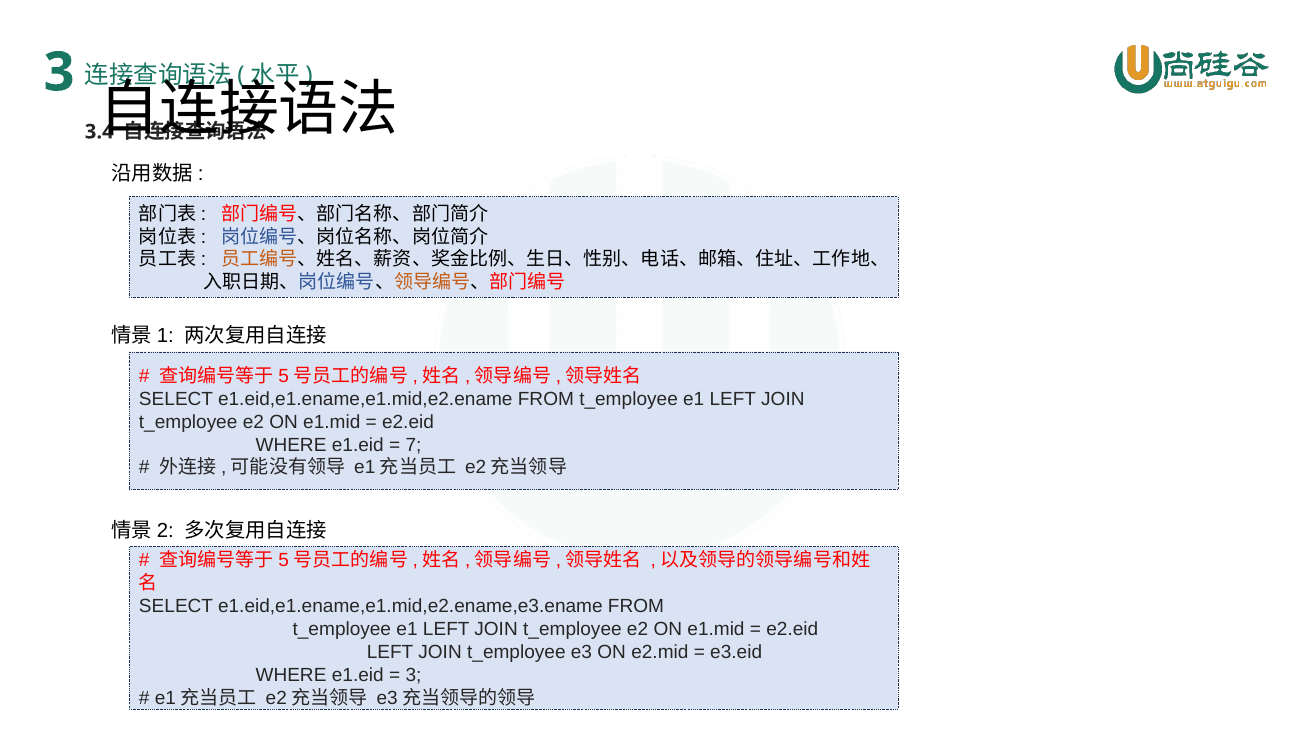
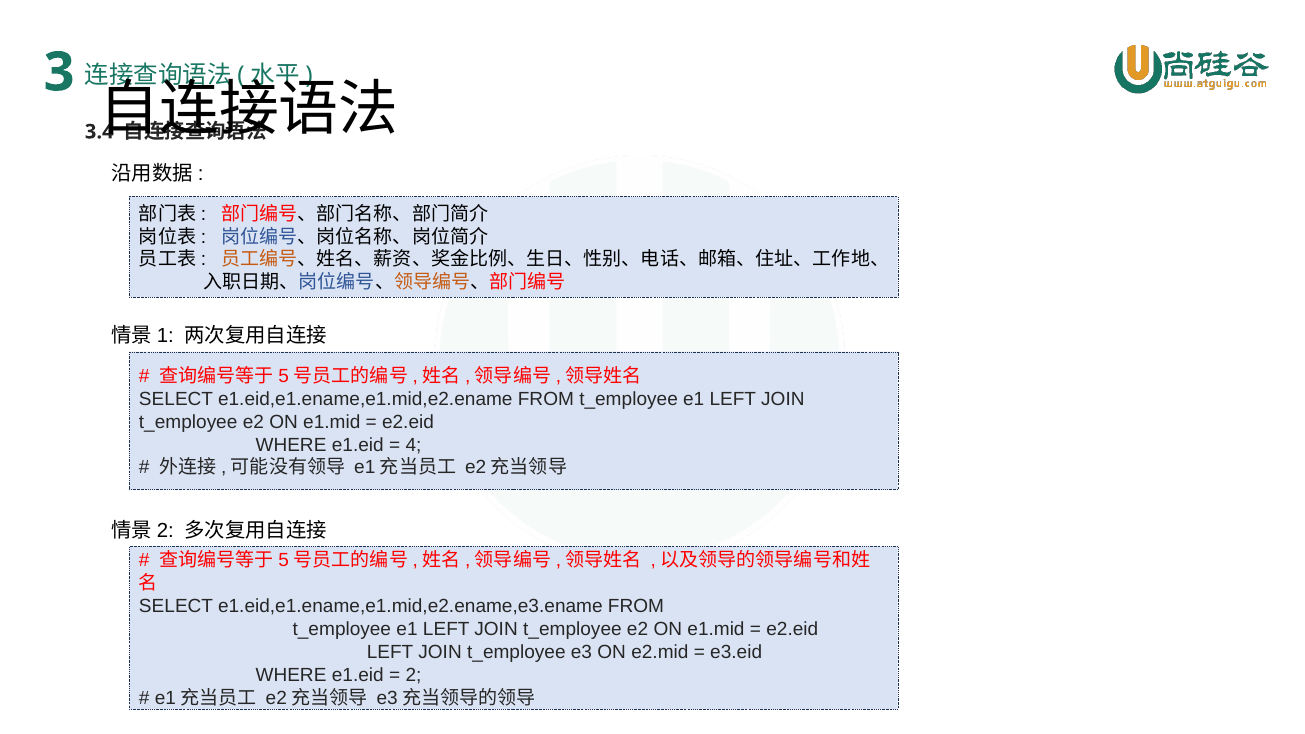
7: 7 -> 4 (413, 445)
3: 3 -> 2 (413, 675)
